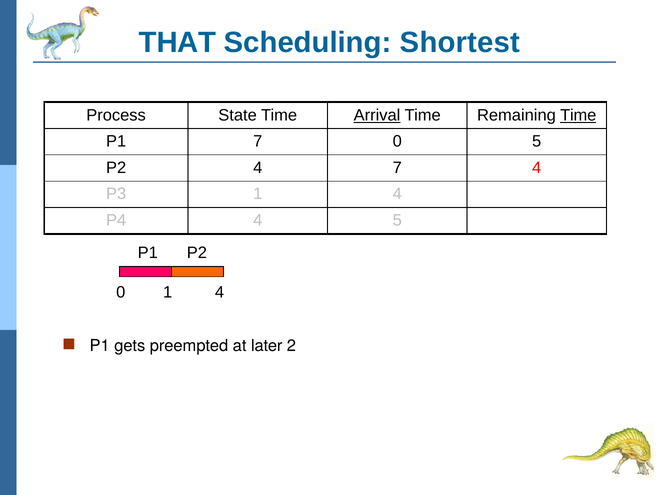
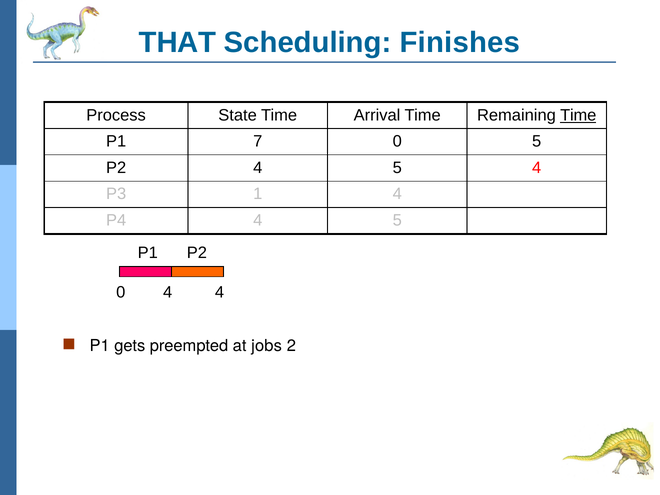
Shortest: Shortest -> Finishes (460, 43)
Arrival underline: present -> none (377, 115)
P2 4 7: 7 -> 5 (397, 168)
0 1: 1 -> 4 (168, 292)
later: later -> jobs (267, 346)
